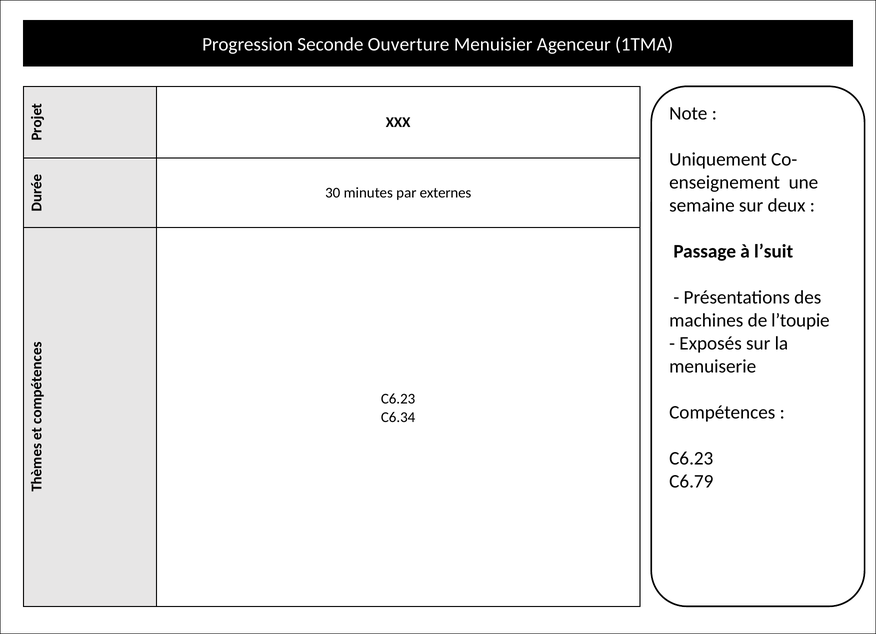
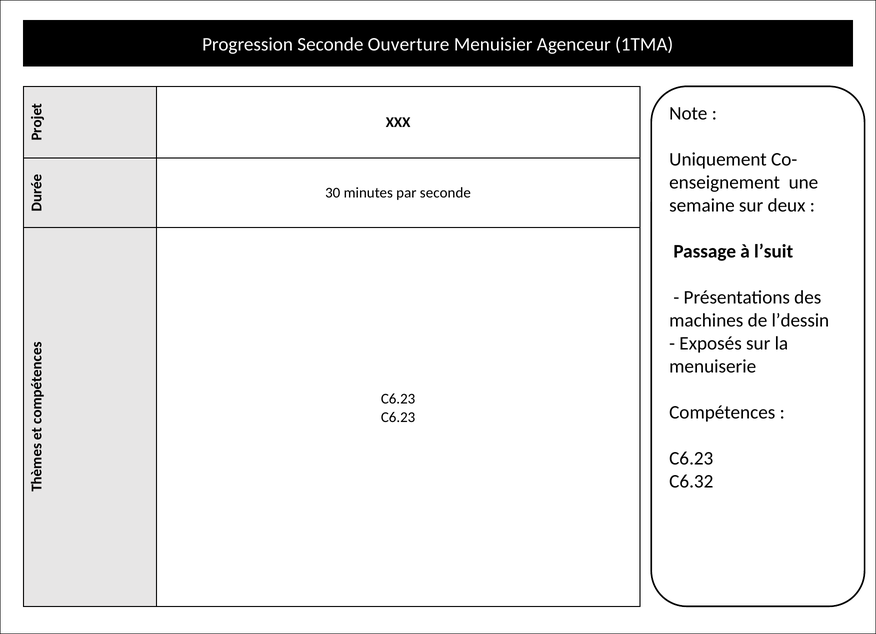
par externes: externes -> seconde (445, 193)
l’toupie: l’toupie -> l’dessin (800, 321)
C6.34: C6.34 -> C6.23 (398, 417)
C6.79: C6.79 -> C6.32 (691, 482)
